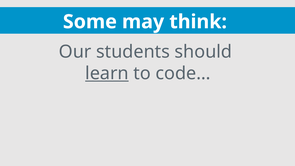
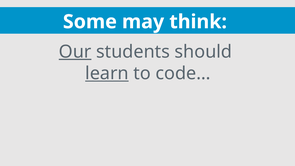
Our underline: none -> present (75, 52)
